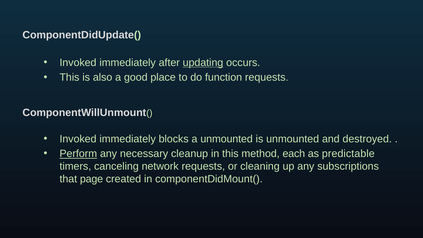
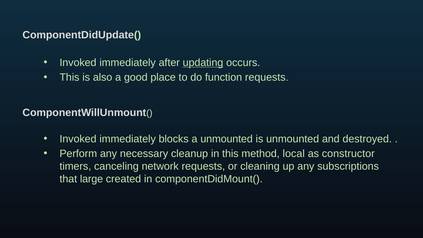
Perform underline: present -> none (78, 154)
each: each -> local (294, 154)
predictable: predictable -> constructor (348, 154)
page: page -> large (92, 179)
